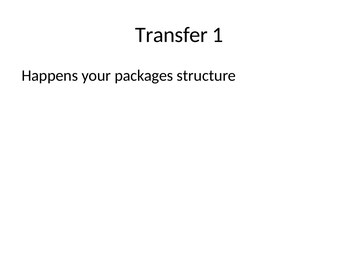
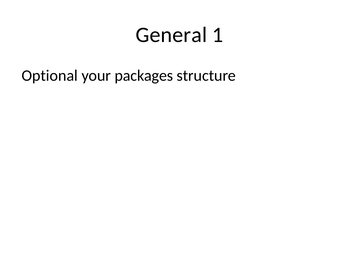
Transfer: Transfer -> General (171, 35)
Happens: Happens -> Optional (50, 75)
